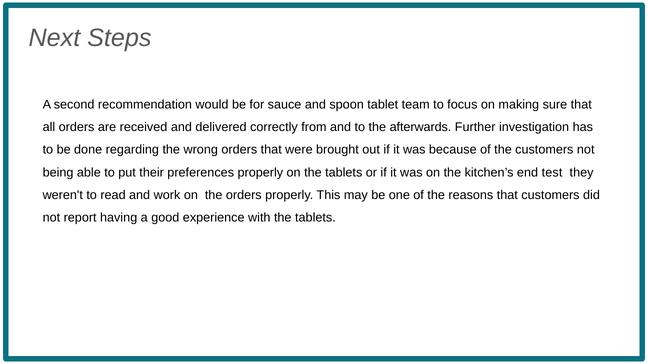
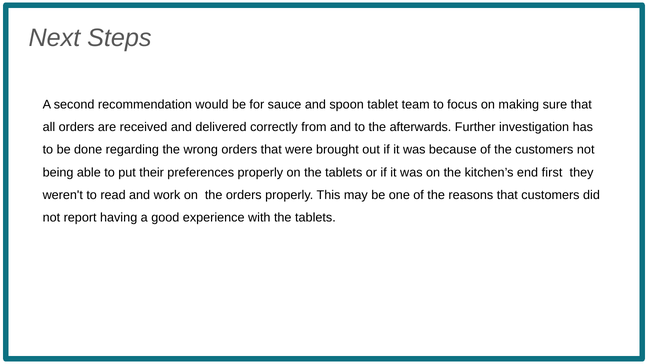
test: test -> first (552, 173)
